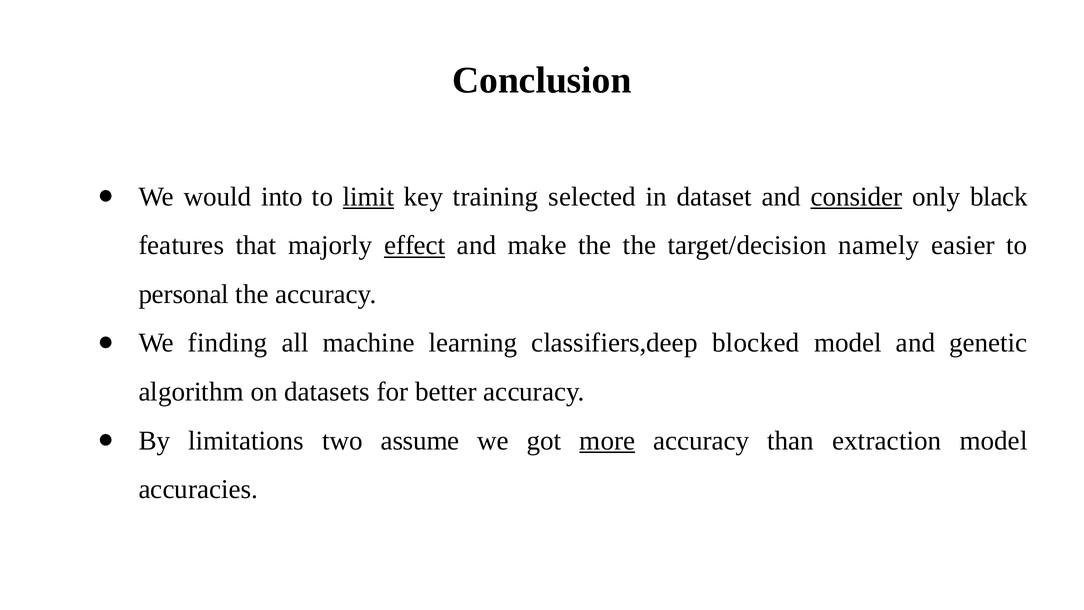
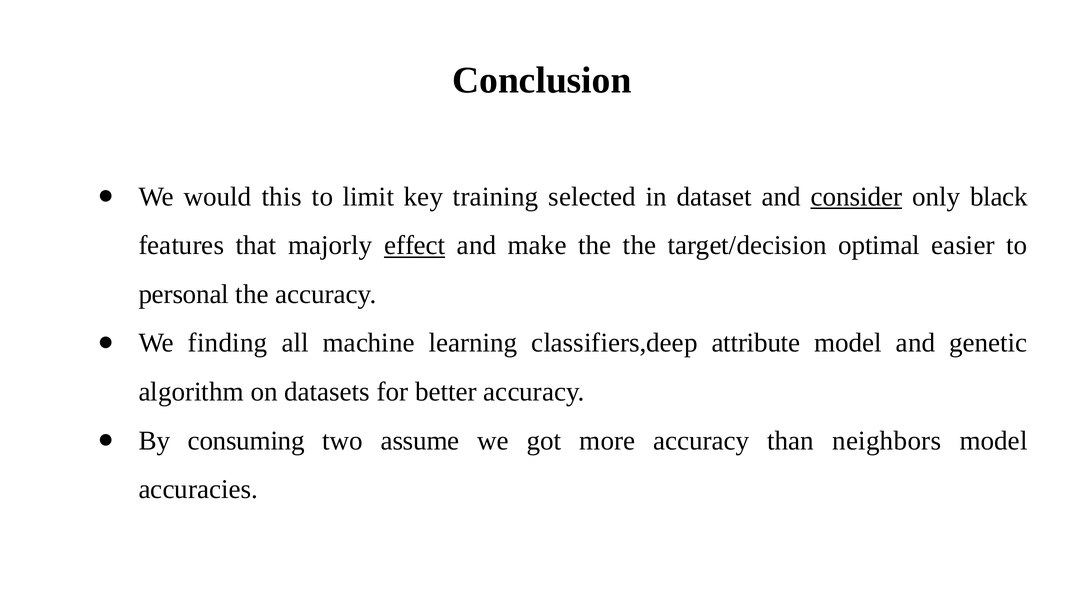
into: into -> this (282, 197)
limit underline: present -> none (368, 197)
namely: namely -> optimal (879, 245)
blocked: blocked -> attribute (756, 343)
limitations: limitations -> consuming (246, 440)
more underline: present -> none (607, 440)
extraction: extraction -> neighbors (887, 440)
